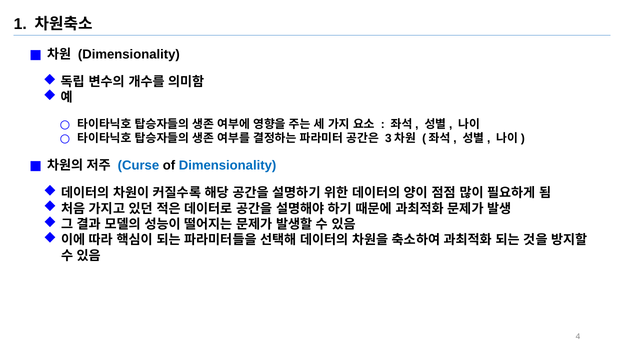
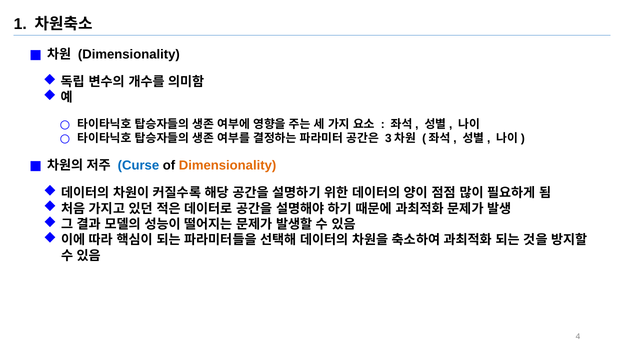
Dimensionality colour: blue -> orange (228, 166)
